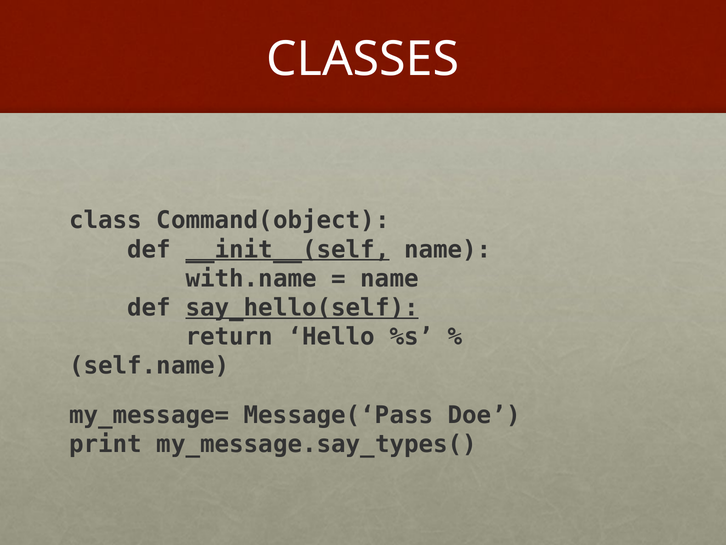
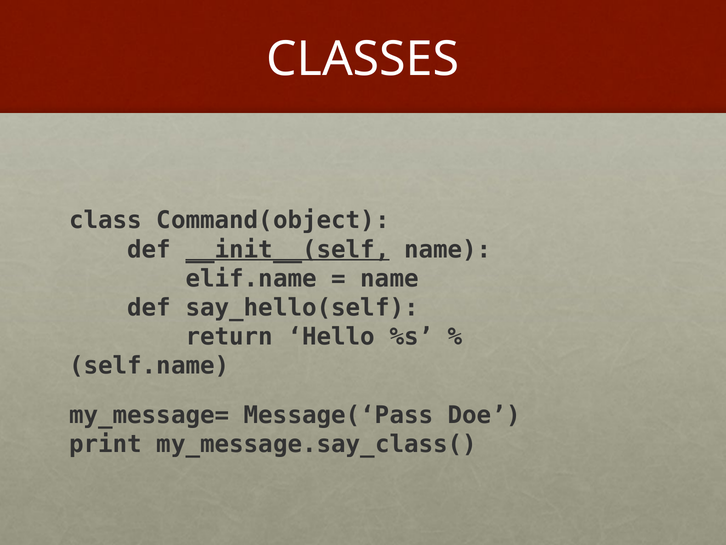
with.name: with.name -> elif.name (251, 278)
say_hello(self underline: present -> none (302, 307)
my_message.say_types(: my_message.say_types( -> my_message.say_class( (317, 444)
